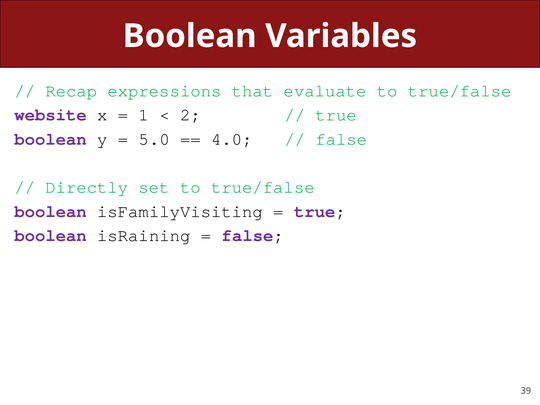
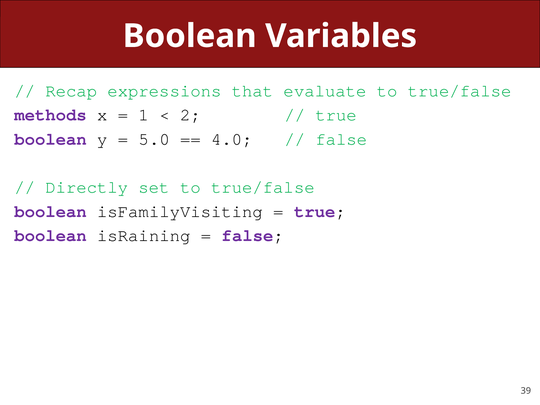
website: website -> methods (51, 115)
